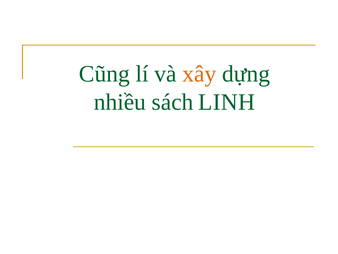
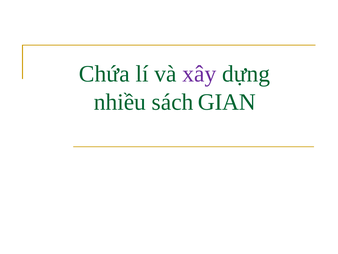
Cũng: Cũng -> Chứa (104, 74)
xây colour: orange -> purple (199, 74)
LINH: LINH -> GIAN (227, 102)
